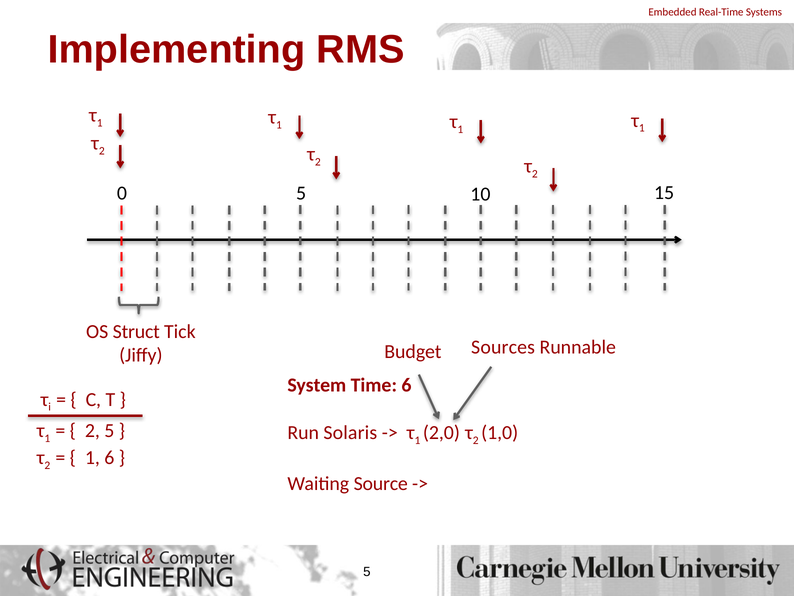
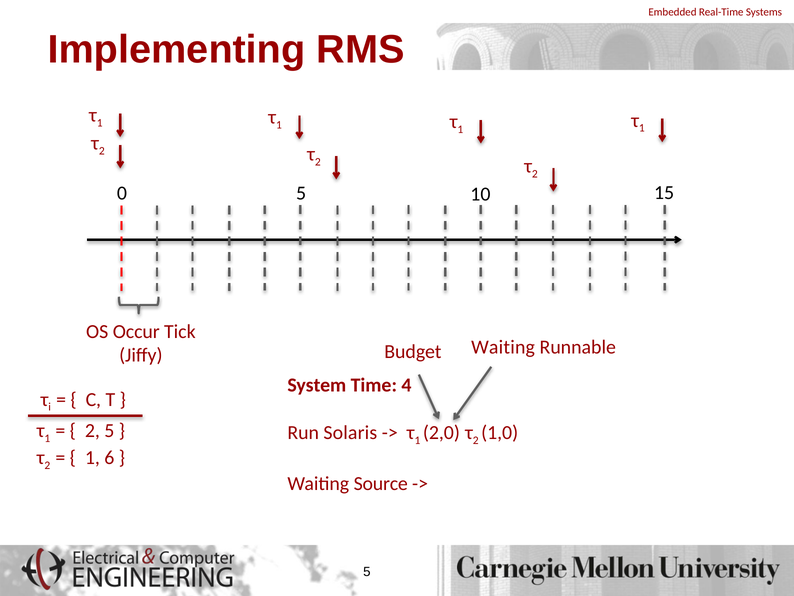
Struct: Struct -> Occur (136, 331)
Budget Sources: Sources -> Waiting (503, 347)
Time 6: 6 -> 4 (406, 385)
